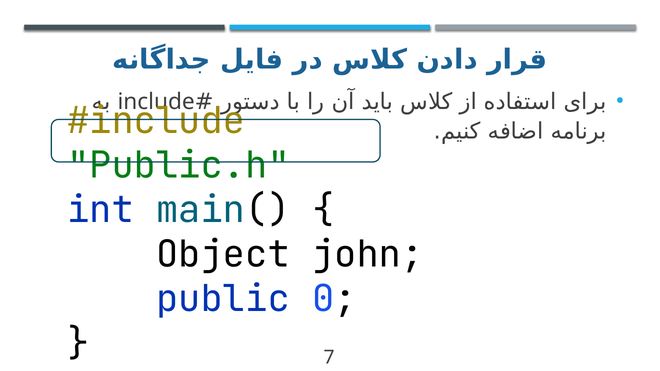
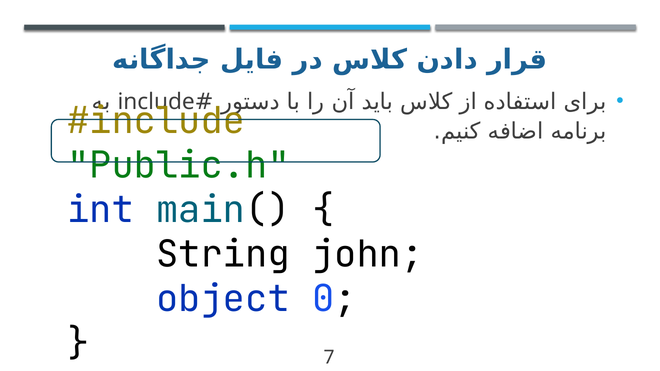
Object: Object -> String (223, 255)
public: public -> object (223, 299)
